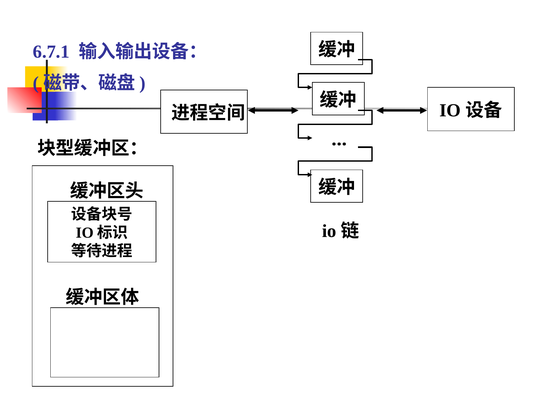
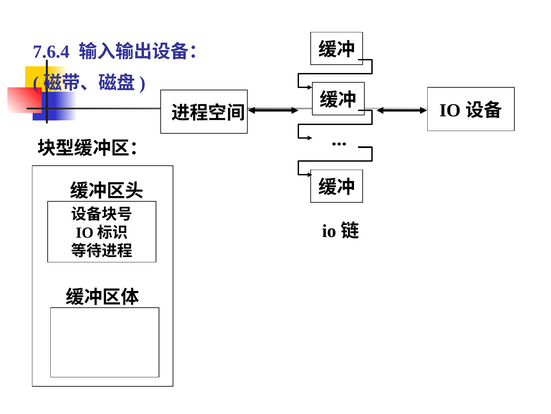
6.7.1: 6.7.1 -> 7.6.4 (51, 52)
